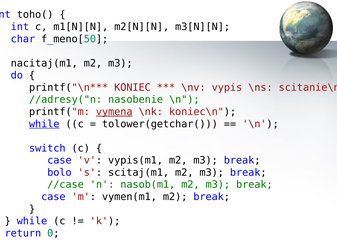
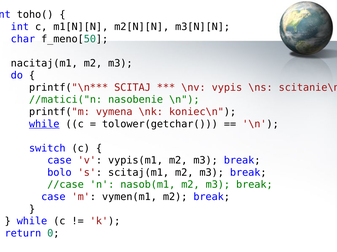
KONIEC: KONIEC -> SCITAJ (132, 87)
//adresy("n: //adresy("n -> //matici("n (66, 100)
vymena underline: present -> none (114, 112)
